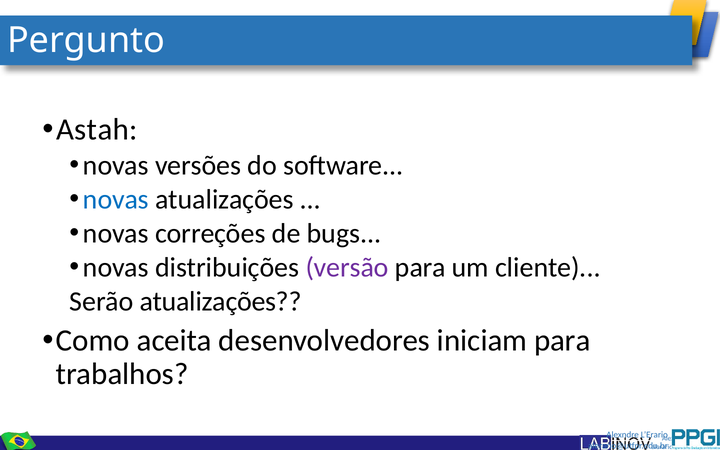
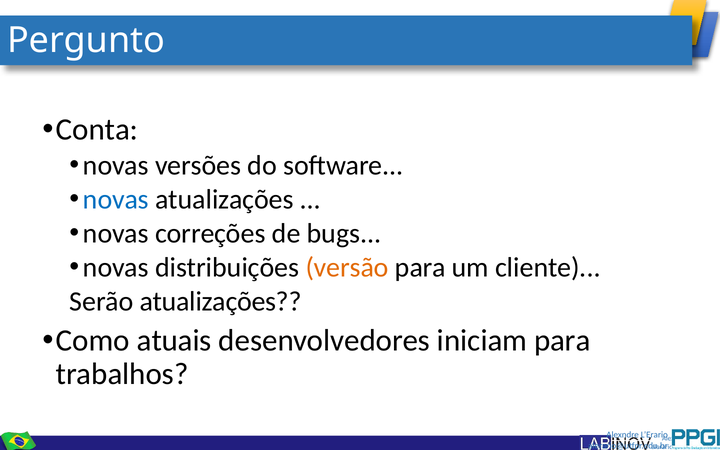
Astah: Astah -> Conta (97, 130)
versão colour: purple -> orange (347, 267)
aceita: aceita -> atuais (174, 341)
